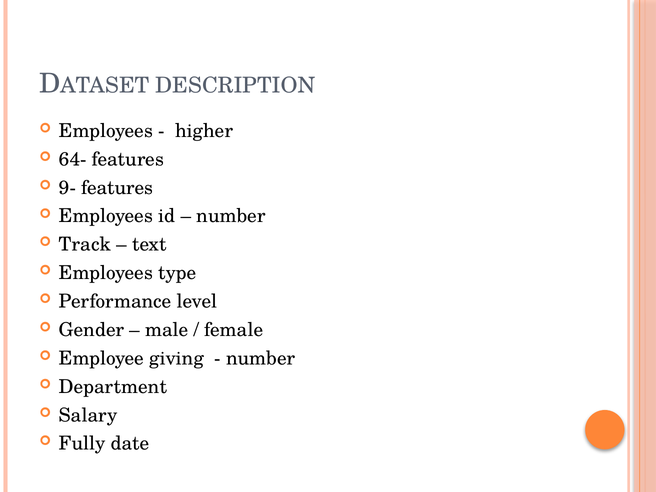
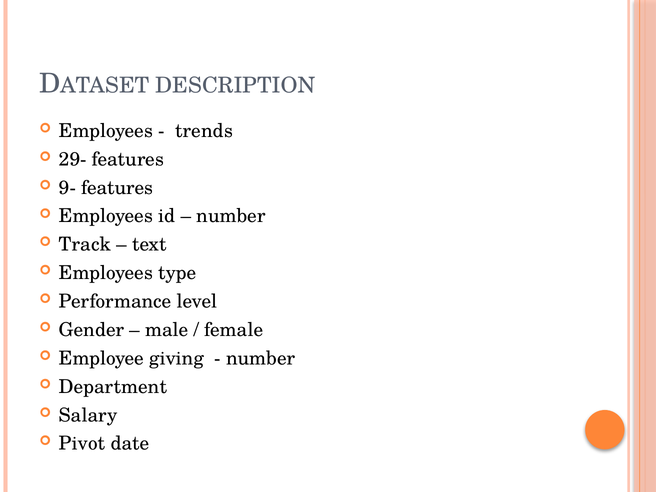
higher: higher -> trends (204, 131)
64-: 64- -> 29- (73, 159)
Fully: Fully -> Pivot (82, 444)
